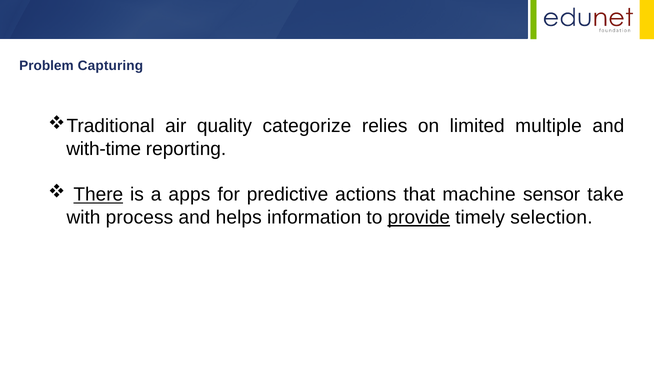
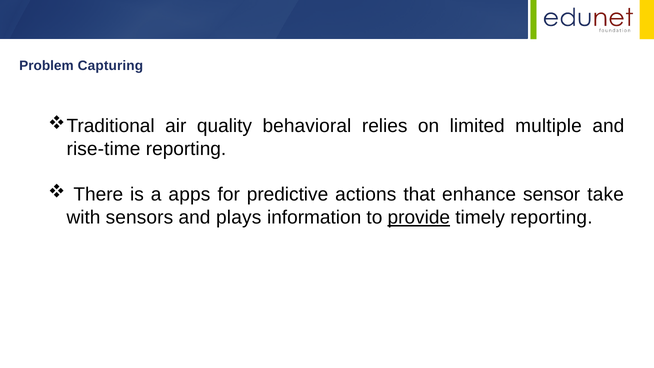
categorize: categorize -> behavioral (307, 126)
with-time: with-time -> rise-time (104, 149)
There underline: present -> none (98, 195)
machine: machine -> enhance (479, 195)
process: process -> sensors (139, 217)
helps: helps -> plays (239, 217)
timely selection: selection -> reporting (551, 217)
